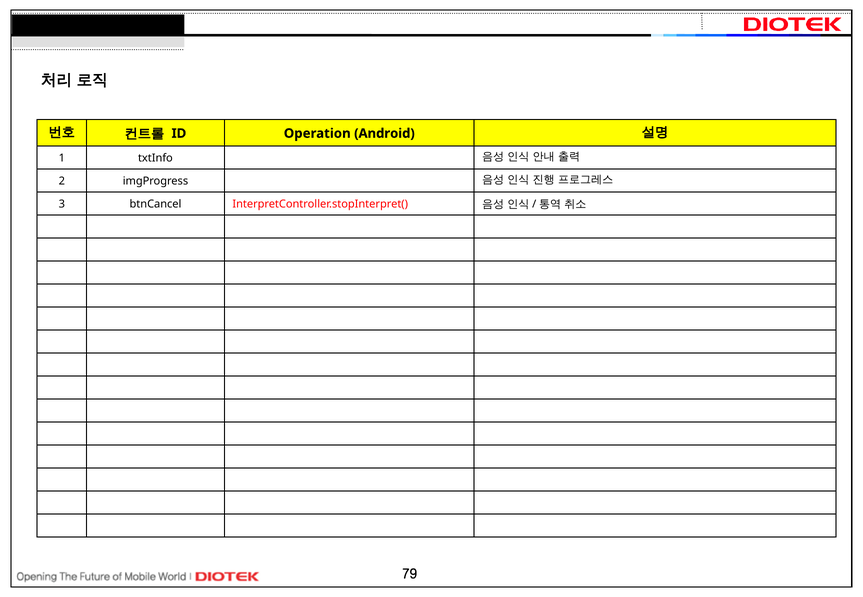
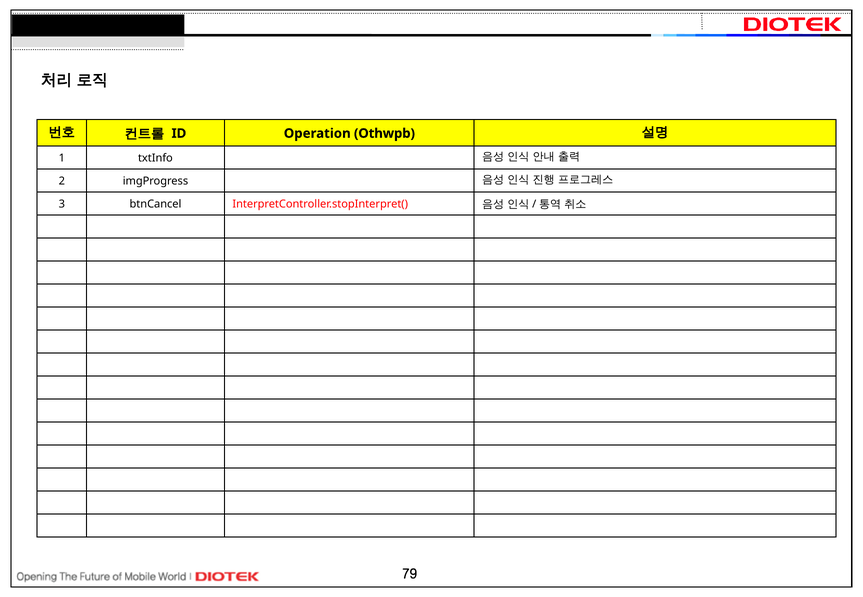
Android: Android -> Othwpb (384, 134)
